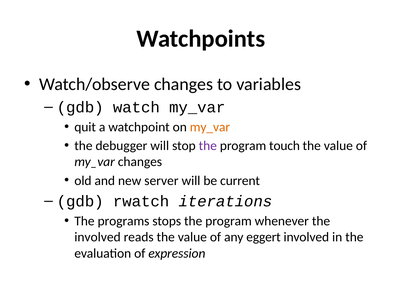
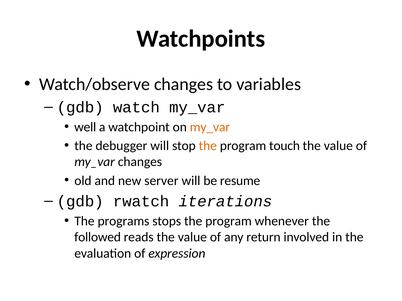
quit: quit -> well (85, 127)
the colour: purple -> orange (208, 146)
current: current -> resume (240, 181)
involved: involved -> followed (98, 238)
eggert: eggert -> return (263, 238)
